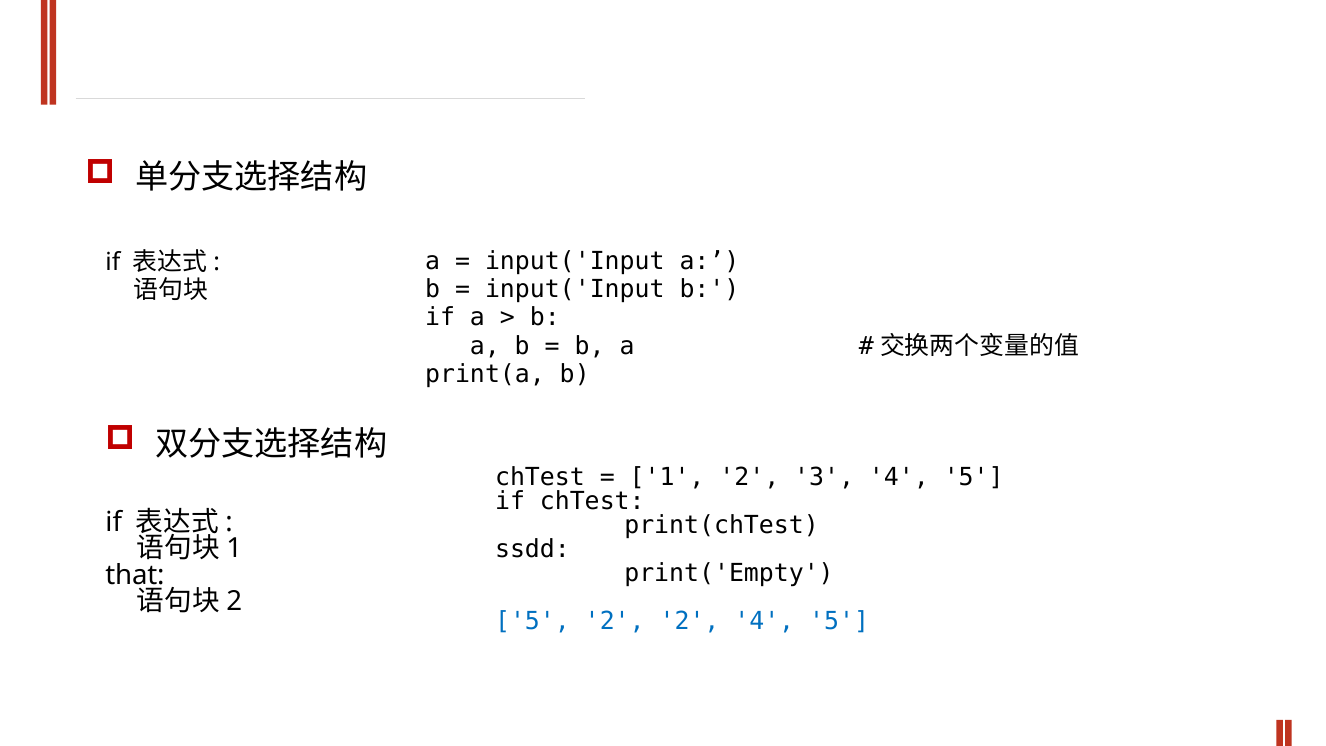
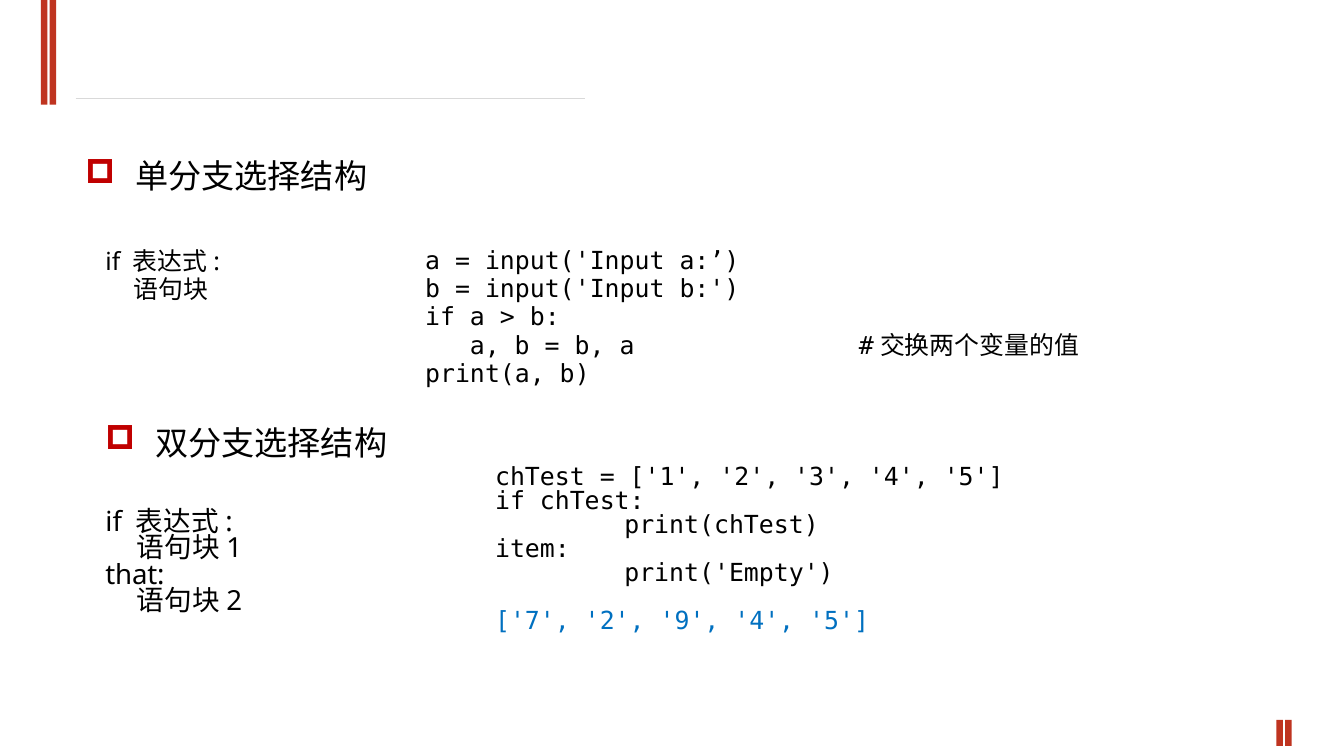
ssdd: ssdd -> item (532, 549)
5: 5 -> 7 (532, 621)
2 2: 2 -> 9 (690, 621)
